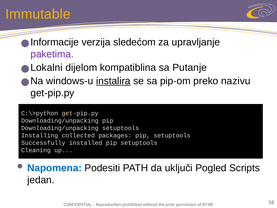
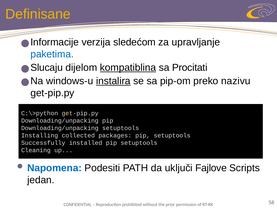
Immutable: Immutable -> Definisane (38, 14)
paketima colour: purple -> blue (52, 54)
Lokalni: Lokalni -> Slucaju (47, 68)
kompatiblina underline: none -> present (128, 68)
Putanje: Putanje -> Procitati (190, 68)
Pogled: Pogled -> Fajlove (211, 168)
